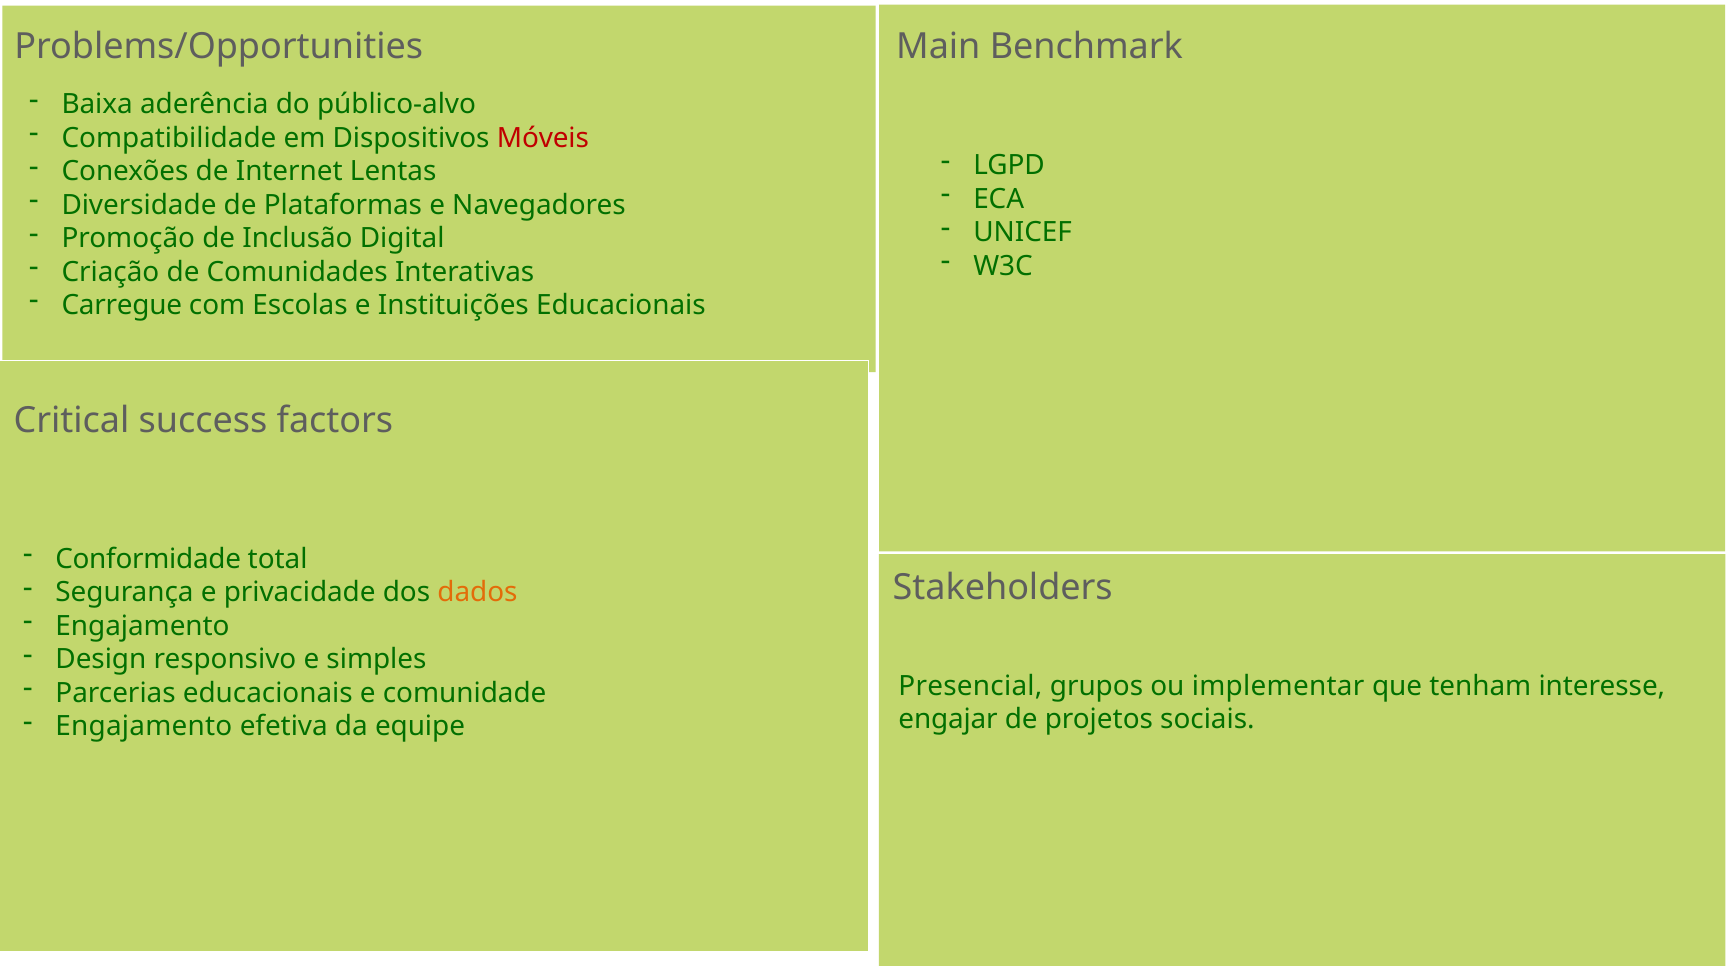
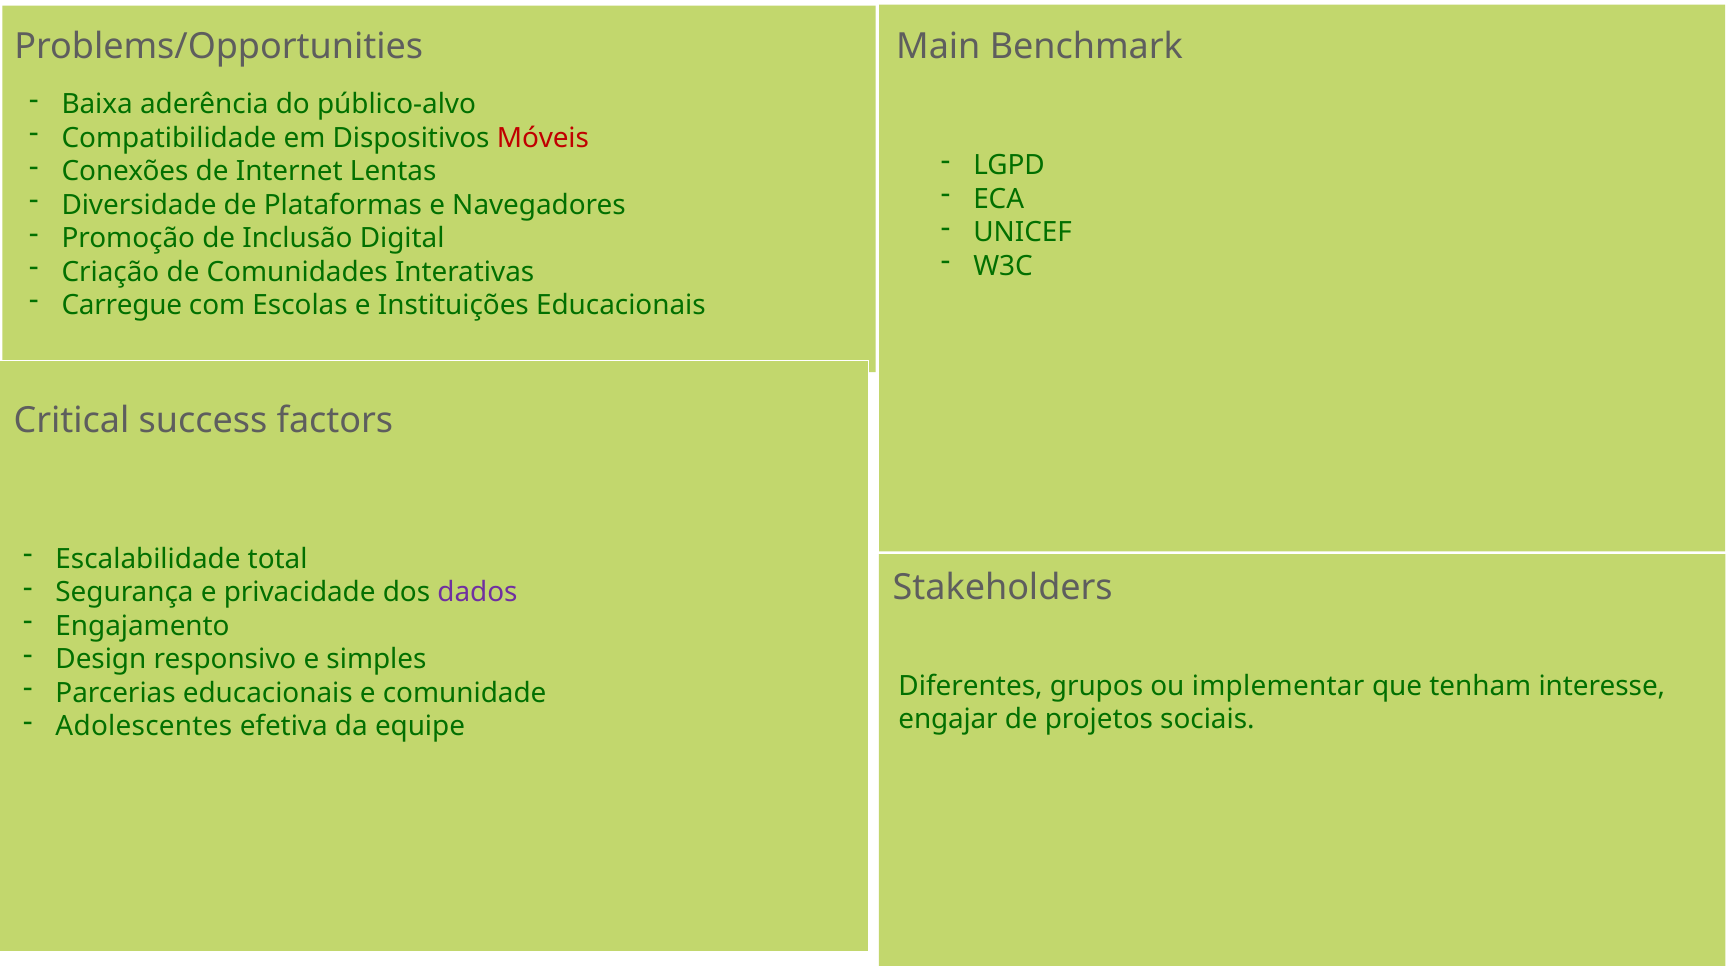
Conformidade: Conformidade -> Escalabilidade (148, 559)
dados colour: orange -> purple (477, 593)
Presencial: Presencial -> Diferentes (971, 686)
Engajamento: Engajamento -> Adolescentes (144, 727)
